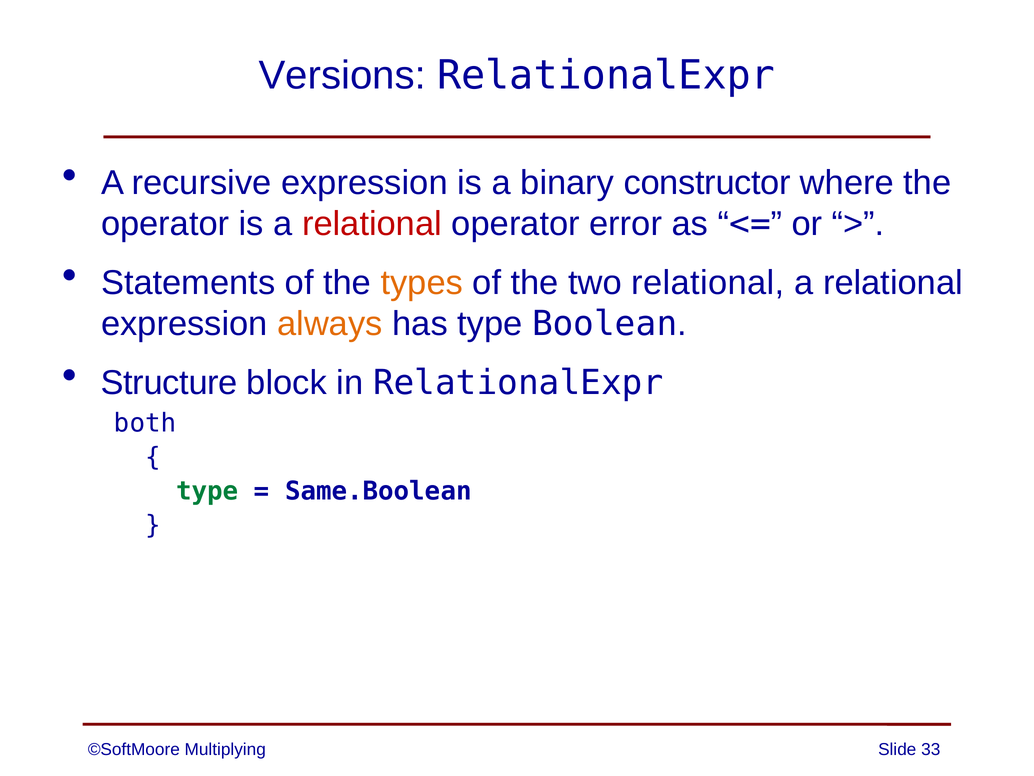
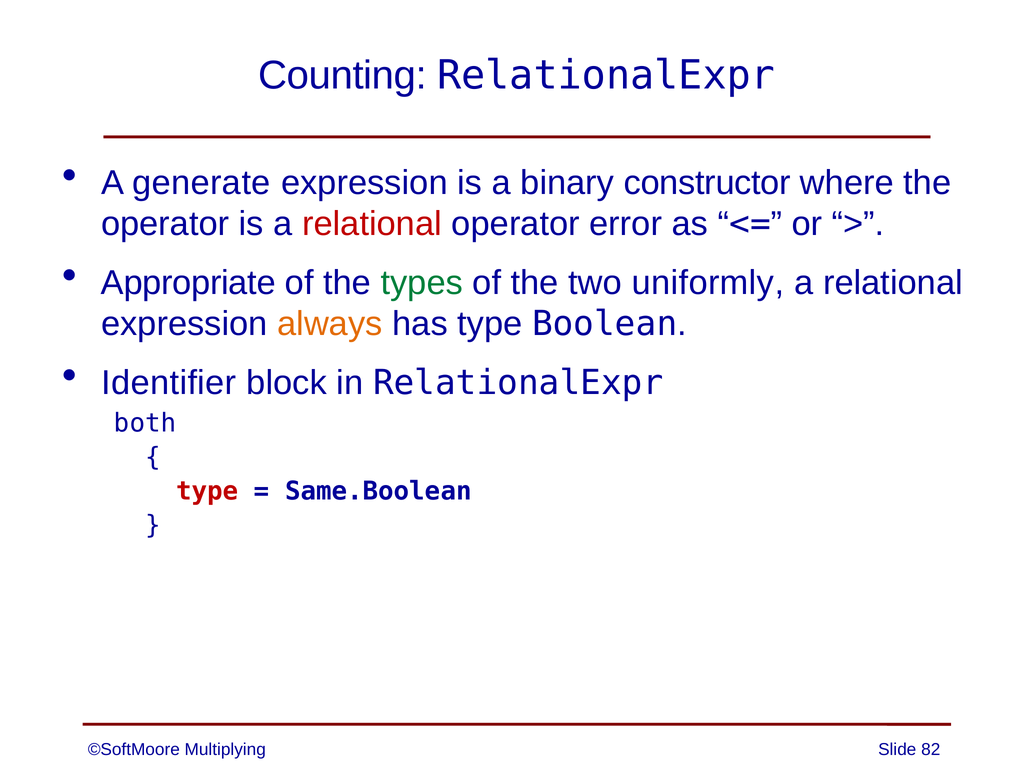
Versions: Versions -> Counting (342, 75)
recursive: recursive -> generate (201, 183)
Statements: Statements -> Appropriate (188, 282)
types colour: orange -> green (422, 282)
two relational: relational -> uniformly (708, 282)
Structure: Structure -> Identifier (169, 382)
type colour: green -> red (207, 491)
33: 33 -> 82 (931, 749)
